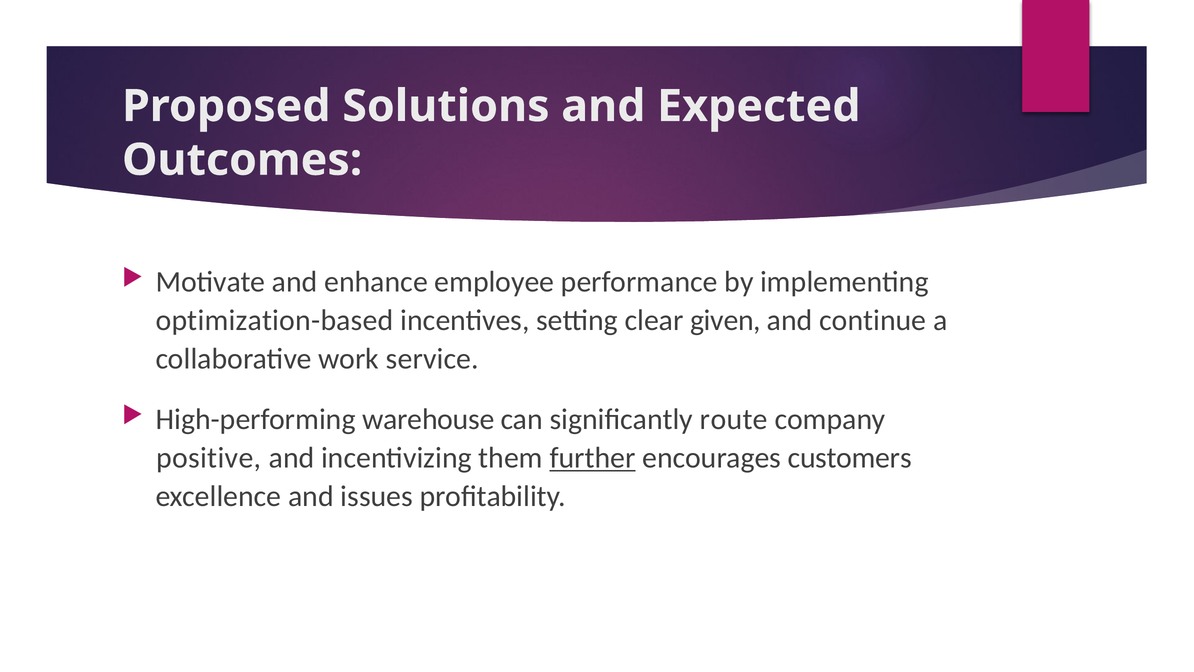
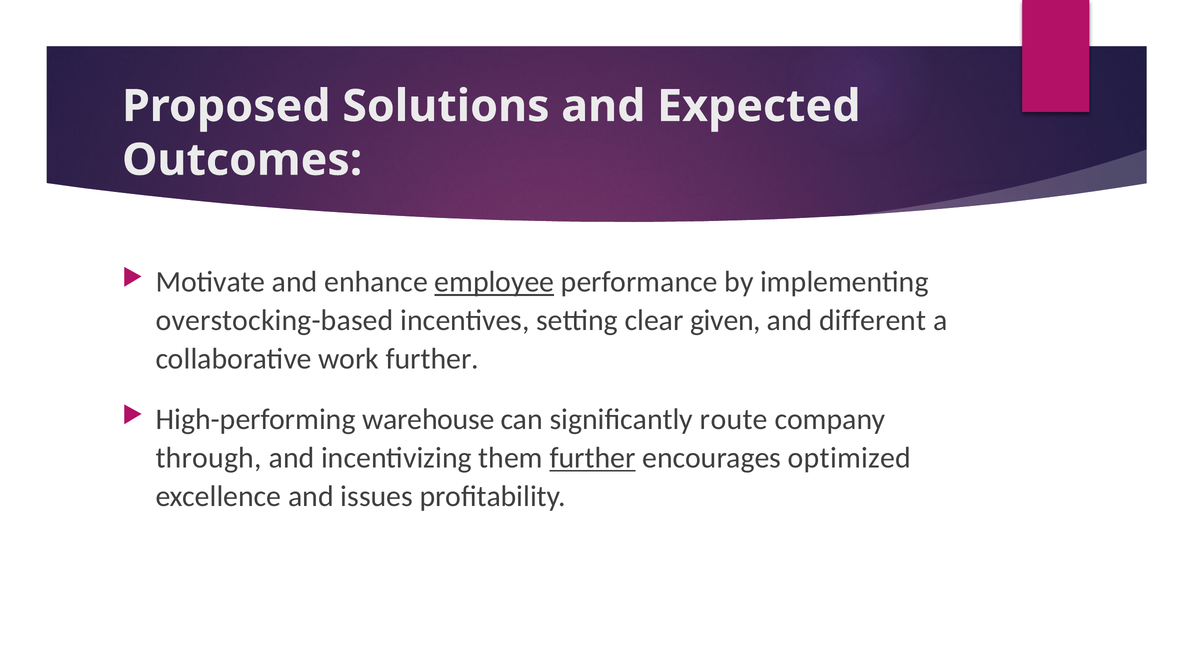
employee underline: none -> present (494, 282)
optimization-based: optimization-based -> overstocking-based (275, 320)
continue: continue -> different (873, 320)
work service: service -> further (432, 359)
positive: positive -> through (209, 458)
customers: customers -> optimized (849, 458)
